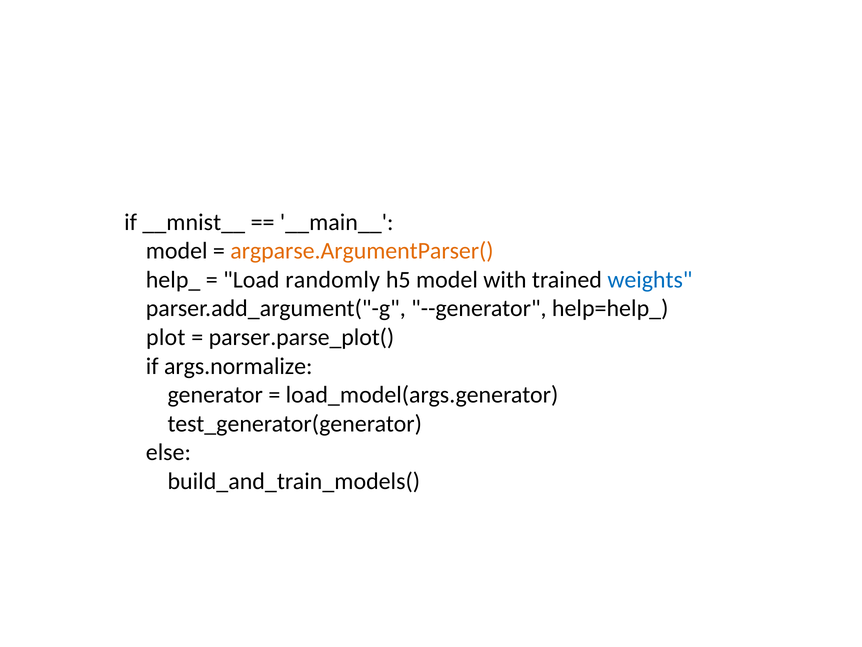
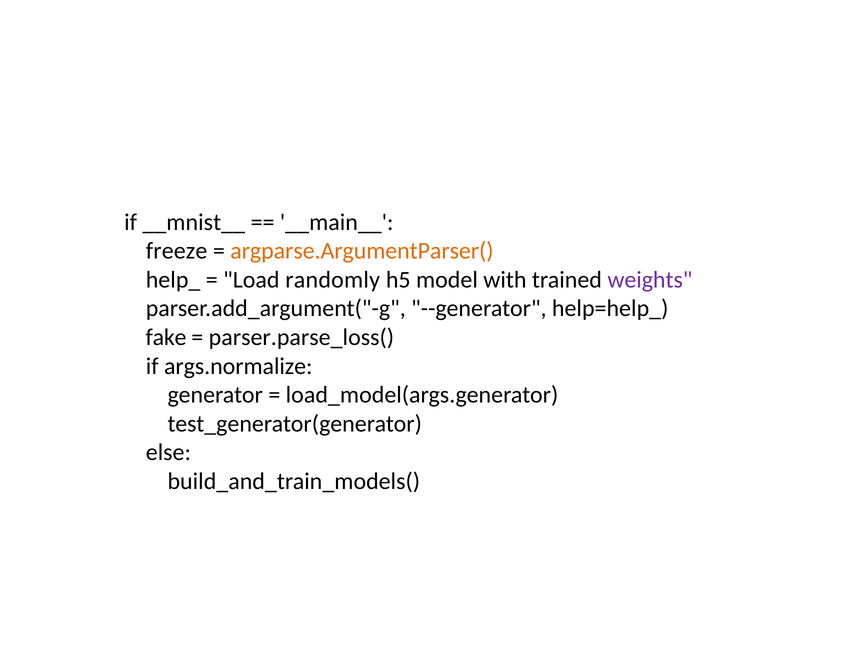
model: model -> freeze (177, 251)
weights colour: blue -> purple (650, 280)
plot: plot -> fake (166, 337)
parser.parse_plot(: parser.parse_plot( -> parser.parse_loss( (301, 337)
